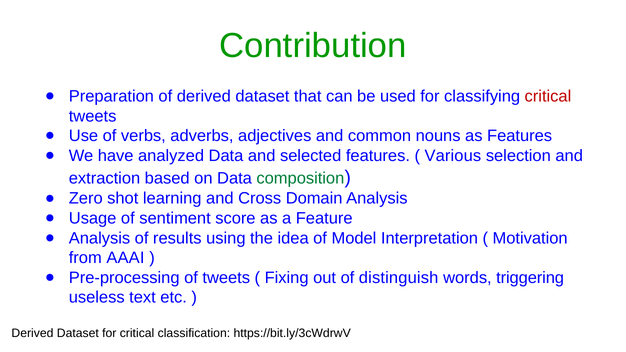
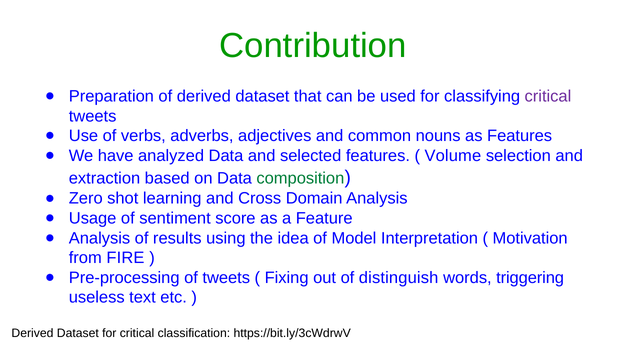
critical colour: red -> purple (548, 96)
Various: Various -> Volume (453, 156)
AAAI: AAAI -> FIRE (125, 258)
